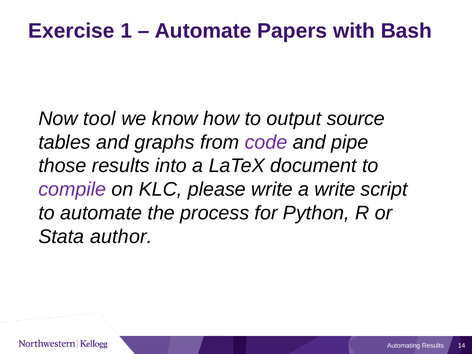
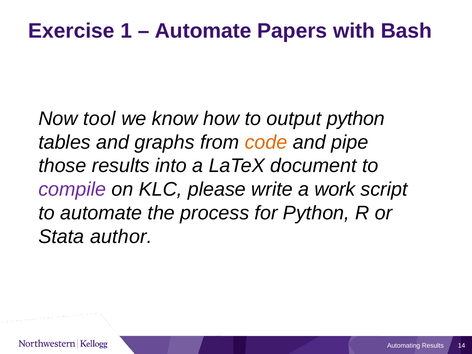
output source: source -> python (356, 119)
code colour: purple -> orange (266, 142)
a write: write -> work (335, 189)
